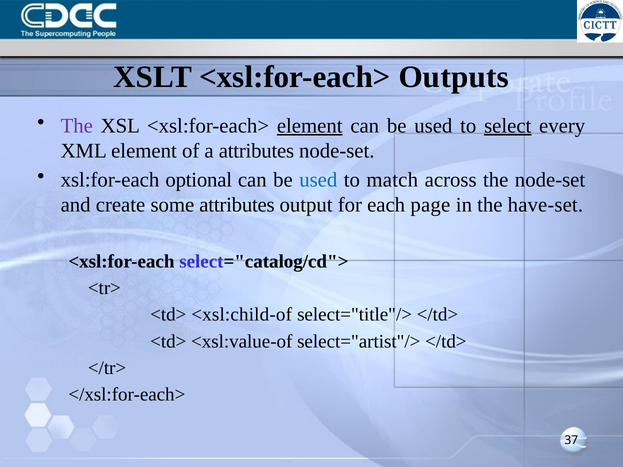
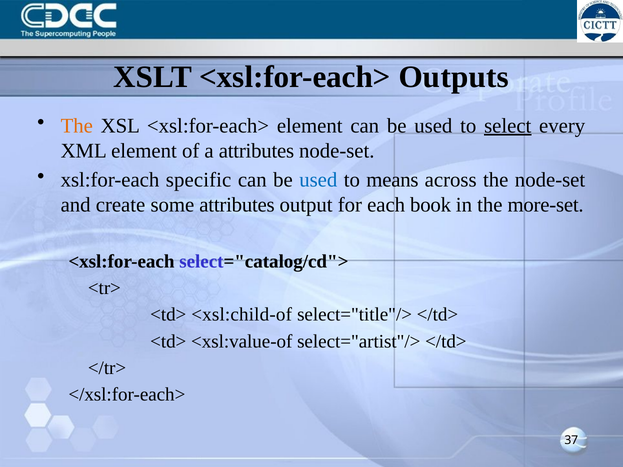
The colour: purple -> orange (77, 126)
element underline: present -> none (310, 126)
optional: optional -> specific (199, 180)
match: match -> means (392, 180)
page: page -> book (431, 205)
have-set: have-set -> more-set (546, 205)
